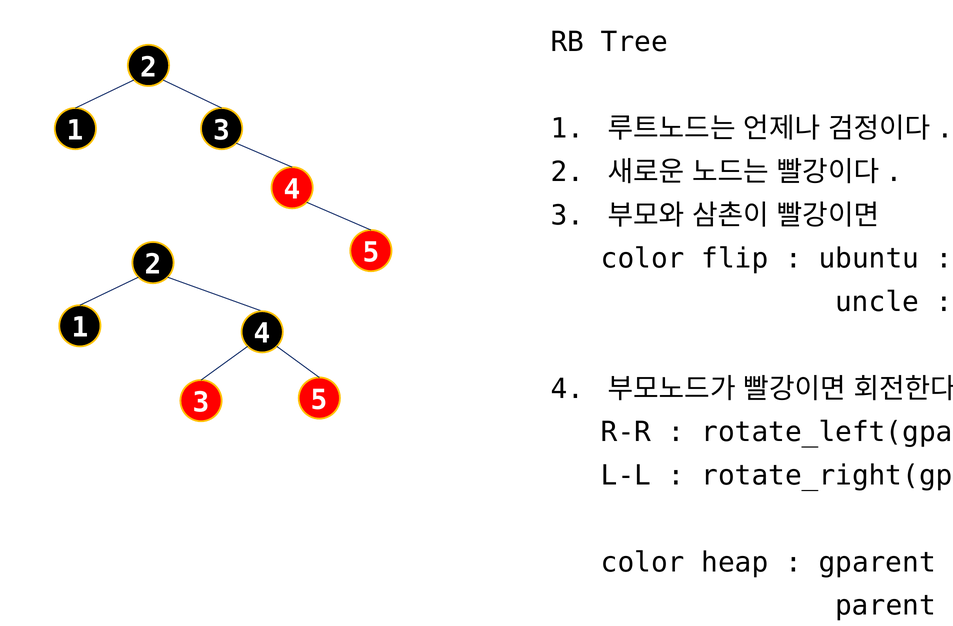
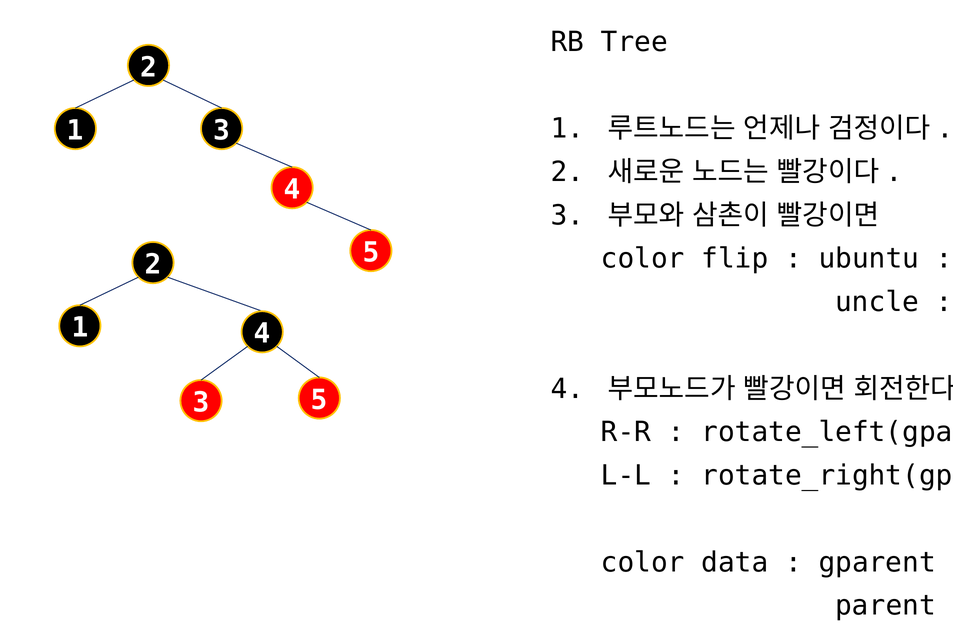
heap: heap -> data (735, 562)
